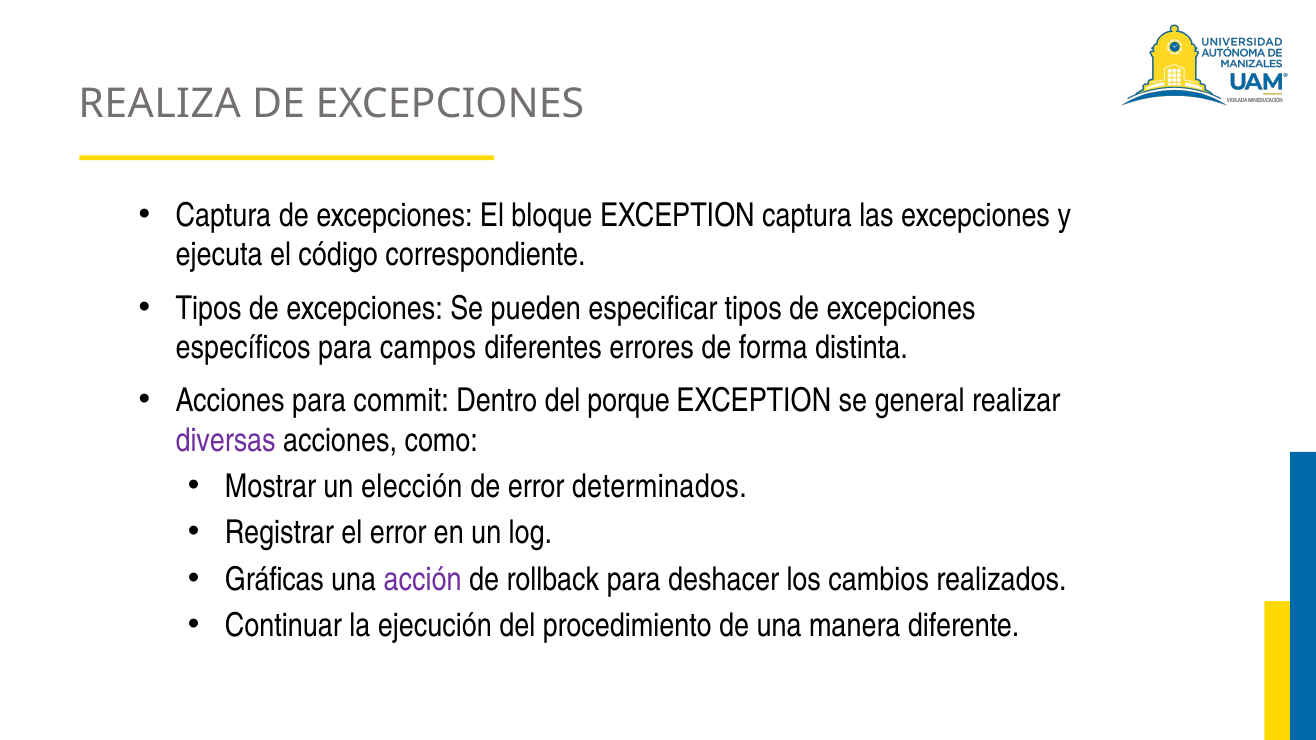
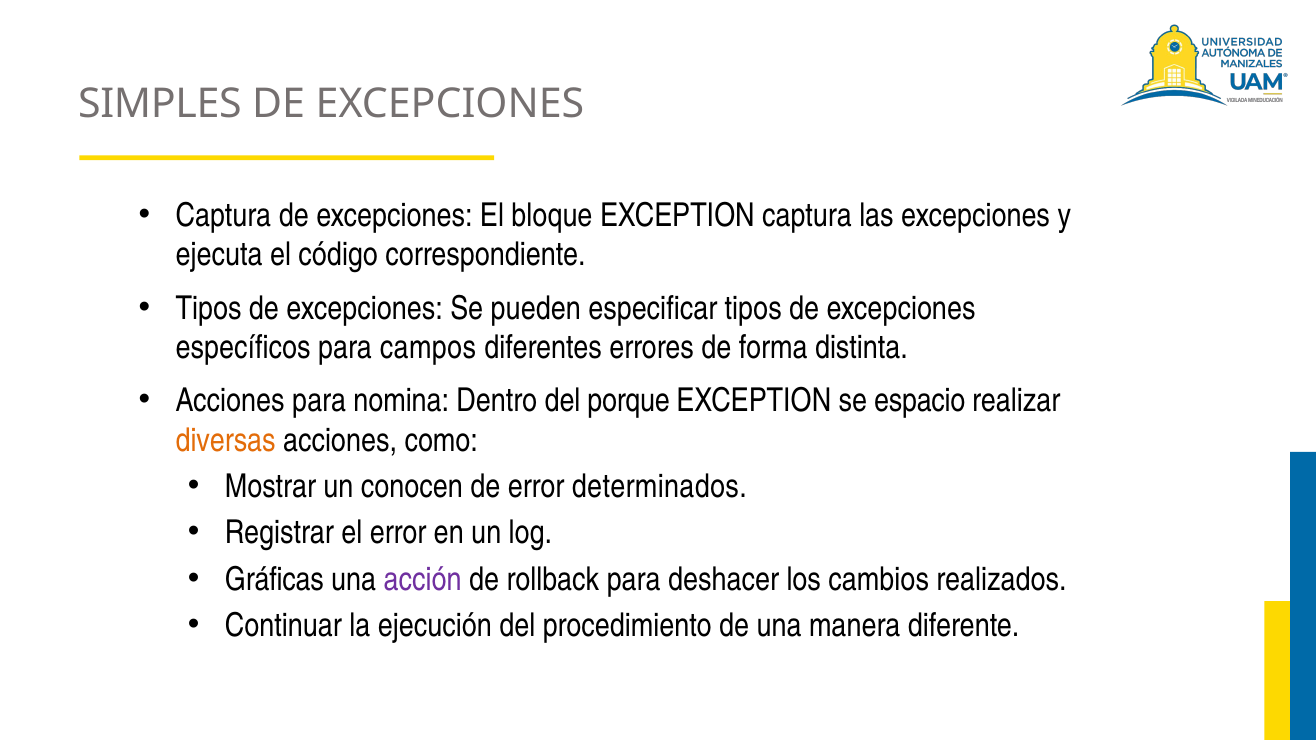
REALIZA: REALIZA -> SIMPLES (160, 104)
commit: commit -> nomina (401, 401)
general: general -> espacio (920, 401)
diversas colour: purple -> orange (226, 440)
elección: elección -> conocen (412, 487)
